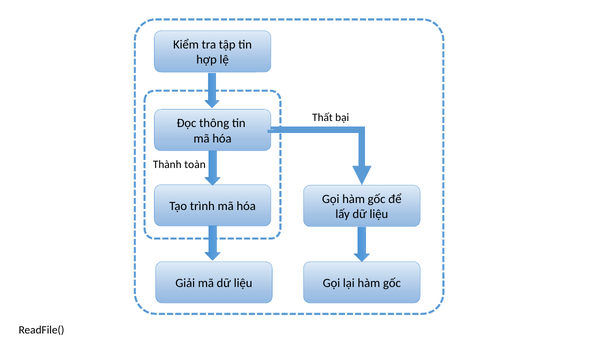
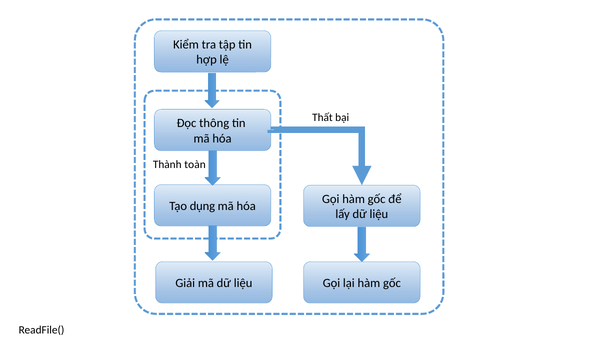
trình: trình -> dụng (202, 206)
